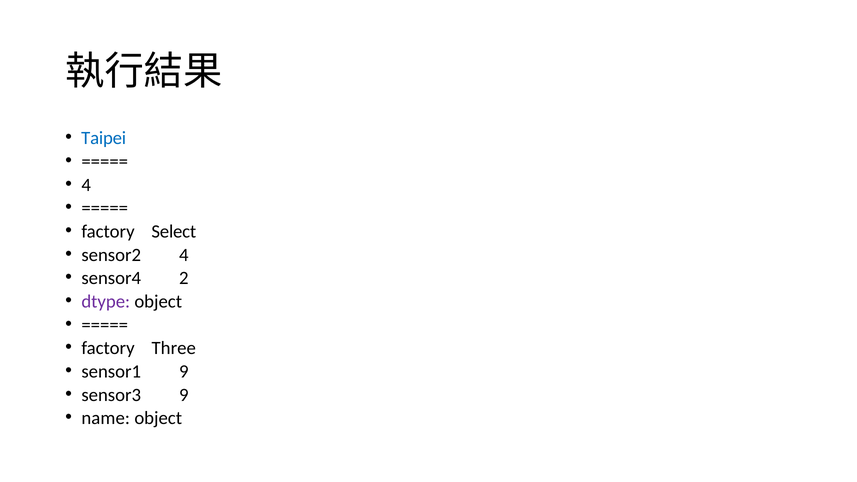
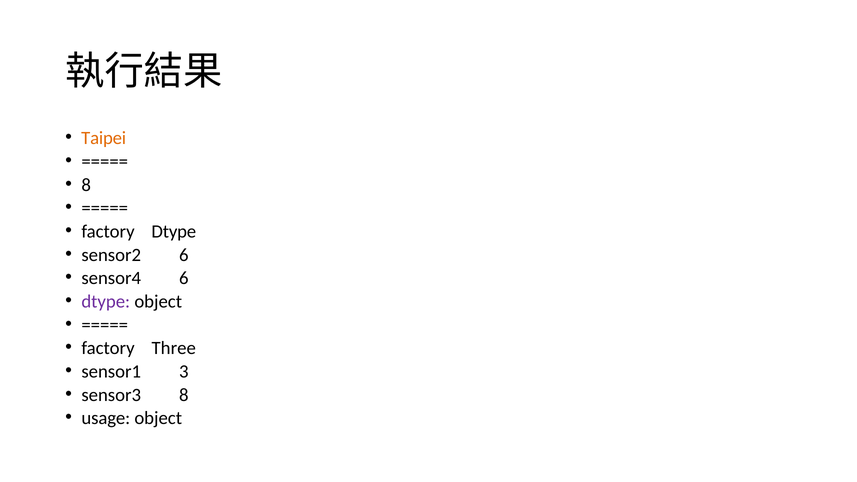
Taipei colour: blue -> orange (104, 138)
4: 4 -> 8 (86, 185)
factory Select: Select -> Dtype (174, 232)
sensor2 4: 4 -> 6 (184, 255)
sensor4 2: 2 -> 6 (184, 278)
sensor1 9: 9 -> 3 (184, 372)
sensor3 9: 9 -> 8 (184, 395)
name: name -> usage (106, 418)
